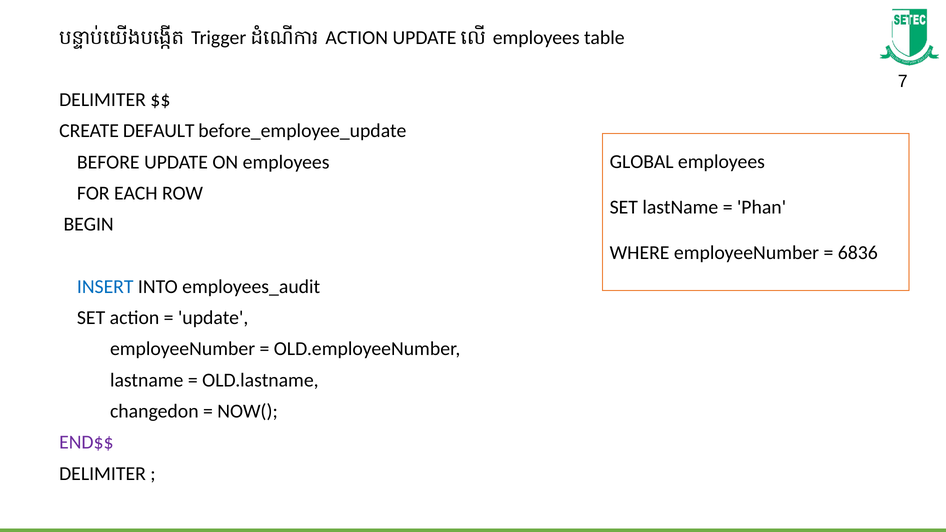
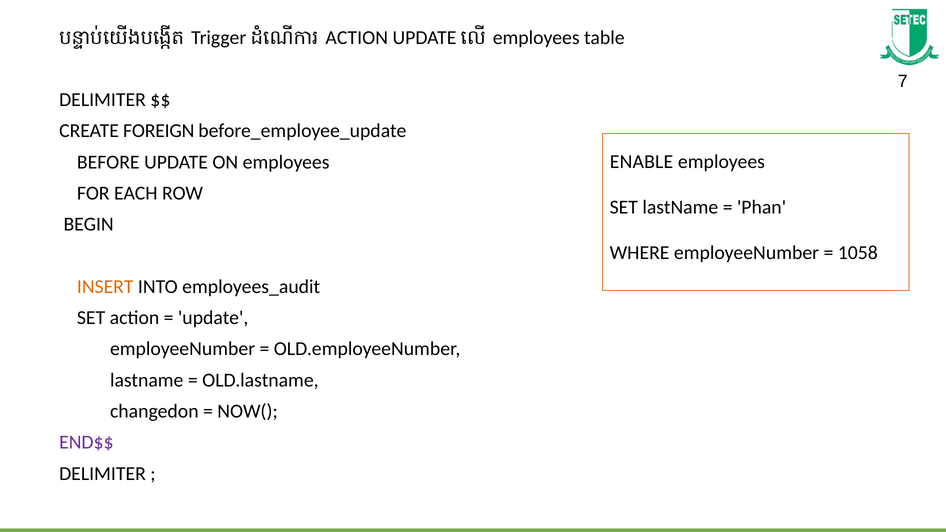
DEFAULT: DEFAULT -> FOREIGN (159, 131)
GLOBAL: GLOBAL -> ENABLE (641, 162)
6836: 6836 -> 1058 (858, 253)
INSERT colour: blue -> orange (105, 287)
